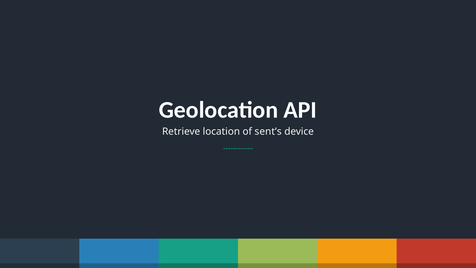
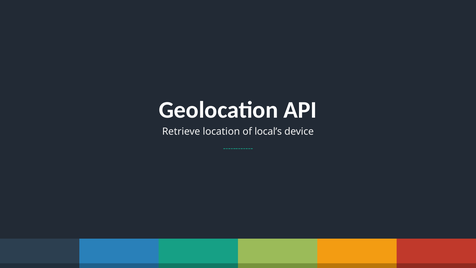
sent’s: sent’s -> local’s (268, 131)
